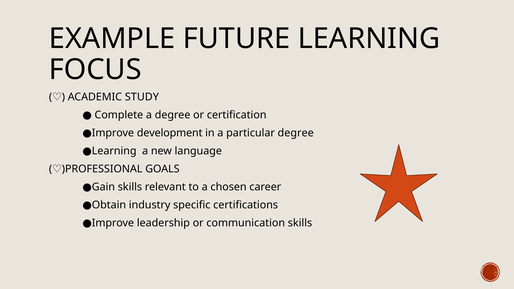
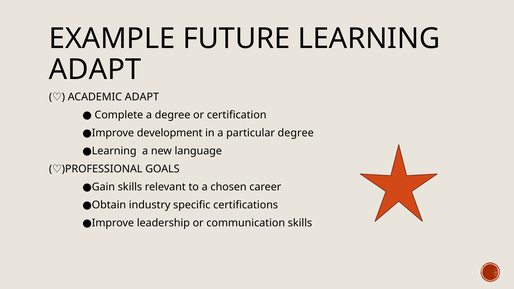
FOCUS: FOCUS -> ADAPT (95, 70)
ACADEMIC STUDY: STUDY -> ADAPT (142, 97)
